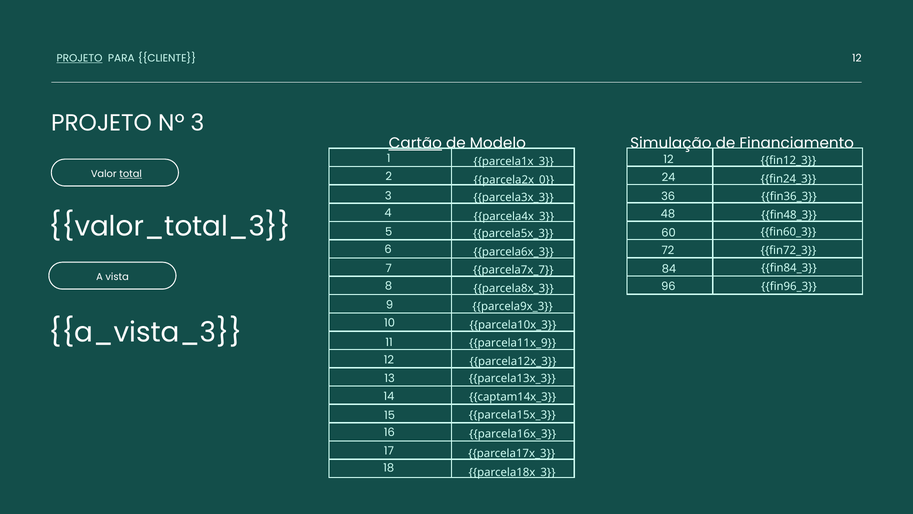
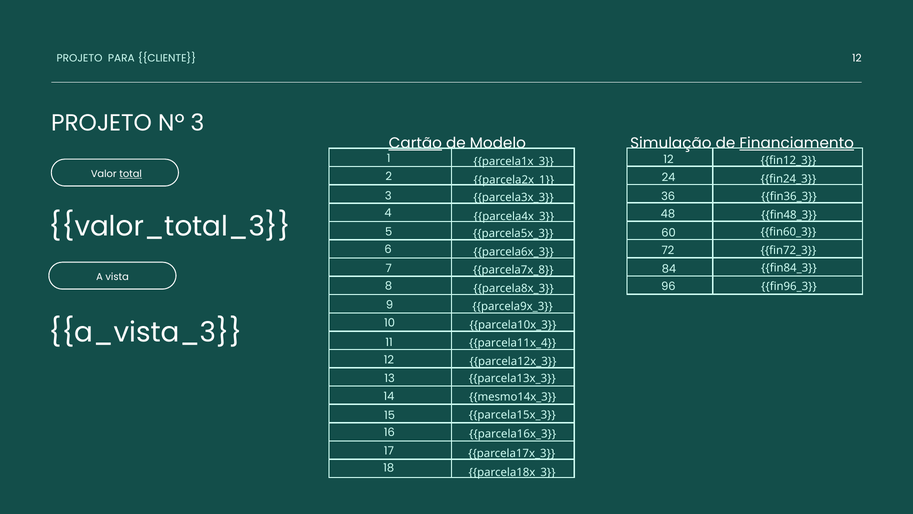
PROJETO underline: present -> none (79, 58)
Financiamento underline: none -> present (797, 143)
parcela2x_0: parcela2x_0 -> parcela2x_1 (514, 180)
parcela7x_7: parcela7x_7 -> parcela7x_8 (513, 270)
parcela11x_9: parcela11x_9 -> parcela11x_4 (513, 343)
captam14x_3: captam14x_3 -> mesmo14x_3 (513, 397)
